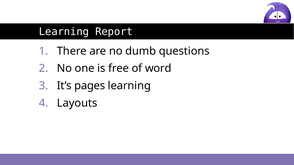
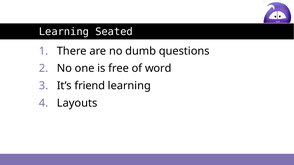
Report: Report -> Seated (114, 32)
pages: pages -> friend (90, 86)
